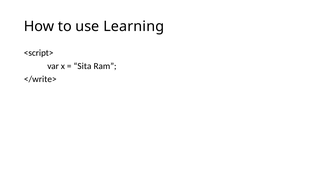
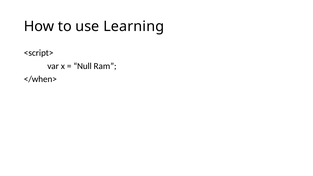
Sita: Sita -> Null (83, 66)
</write>: </write> -> </when> (40, 79)
